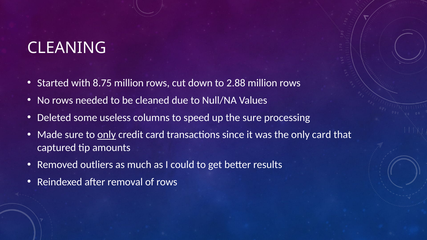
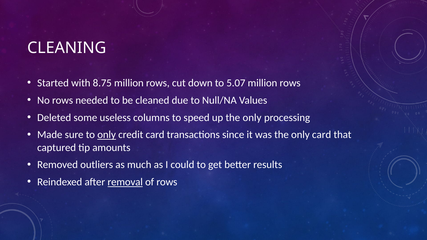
2.88: 2.88 -> 5.07 (236, 83)
up the sure: sure -> only (252, 118)
removal underline: none -> present (125, 182)
